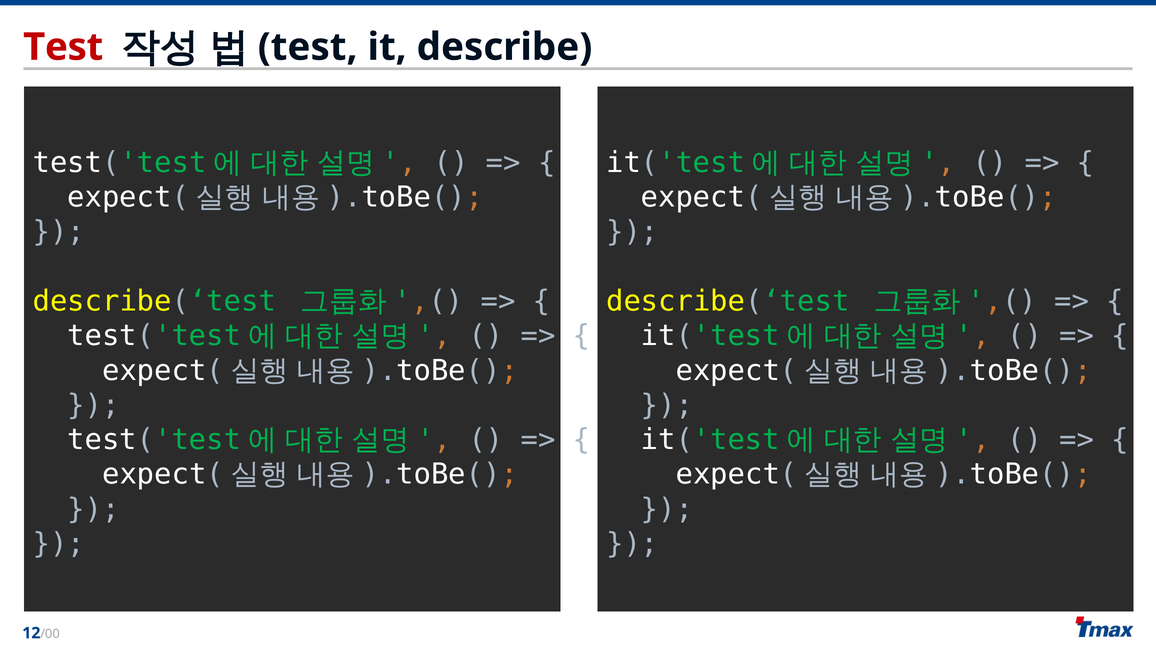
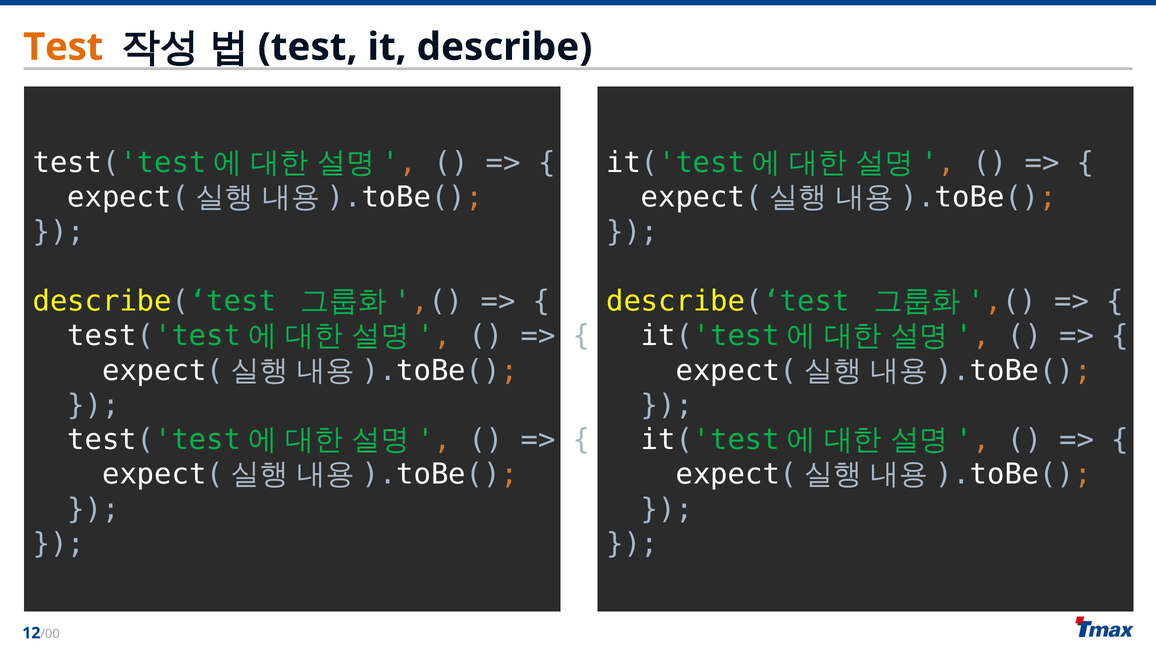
Test colour: red -> orange (63, 47)
